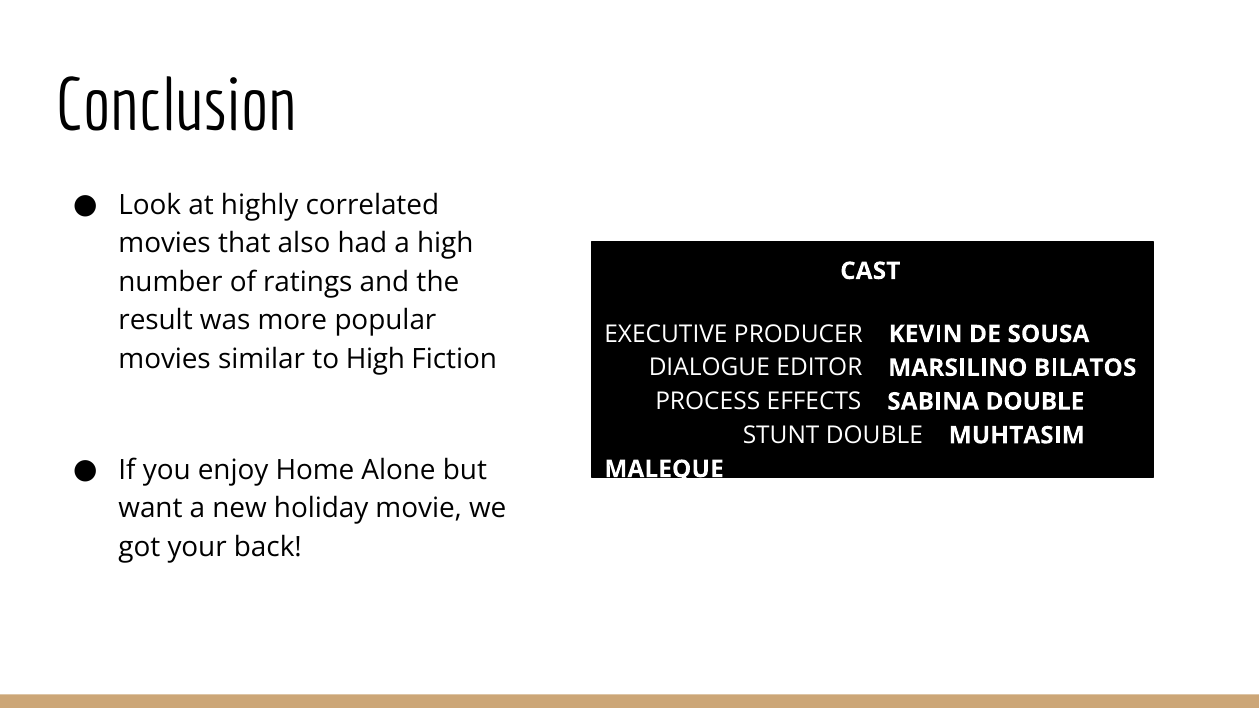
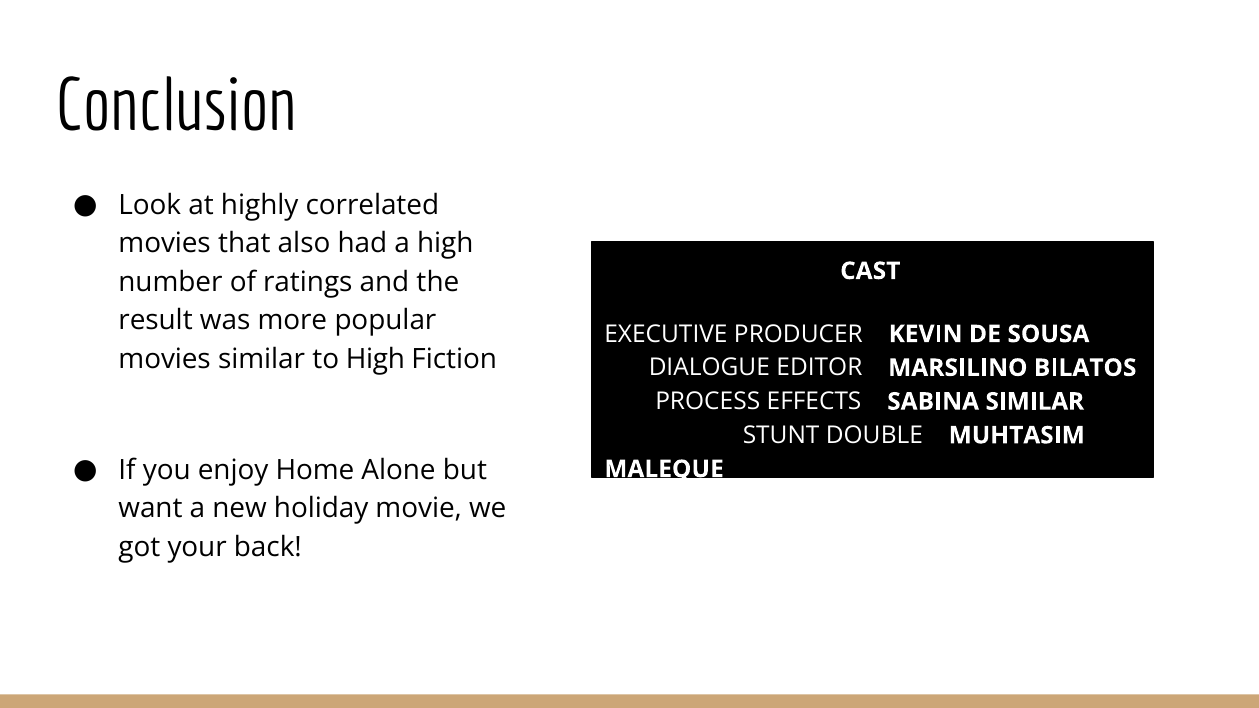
SABINA DOUBLE: DOUBLE -> SIMILAR (1035, 402)
